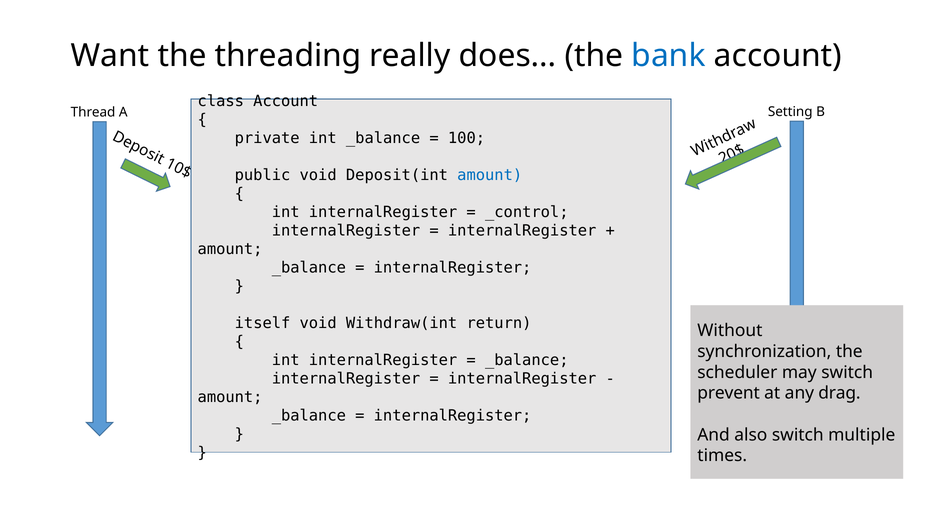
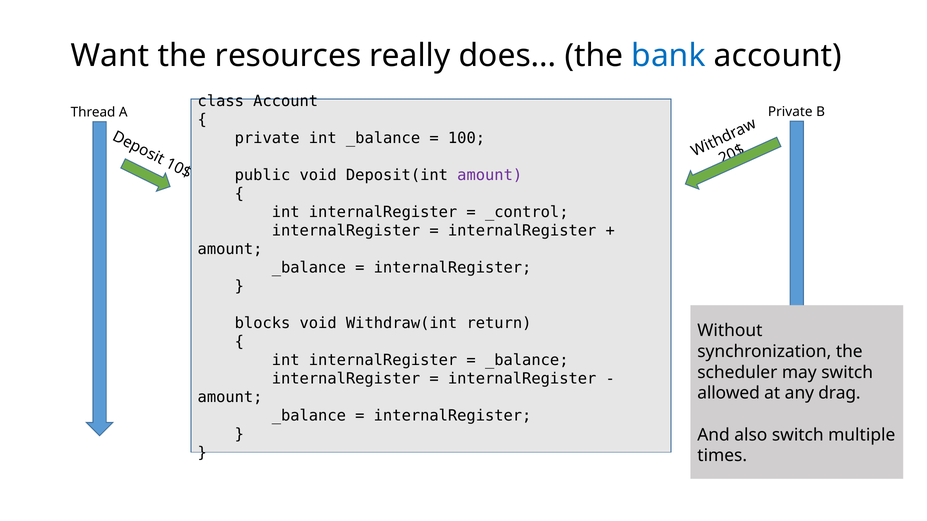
threading: threading -> resources (288, 56)
A Setting: Setting -> Private (790, 112)
amount colour: blue -> purple (490, 175)
itself: itself -> blocks (263, 323)
prevent: prevent -> allowed (729, 394)
